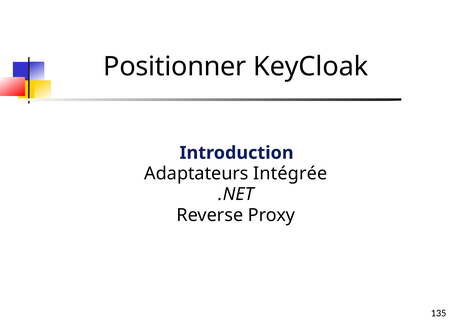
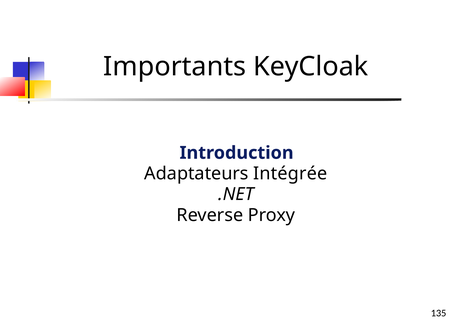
Positionner: Positionner -> Importants (175, 67)
